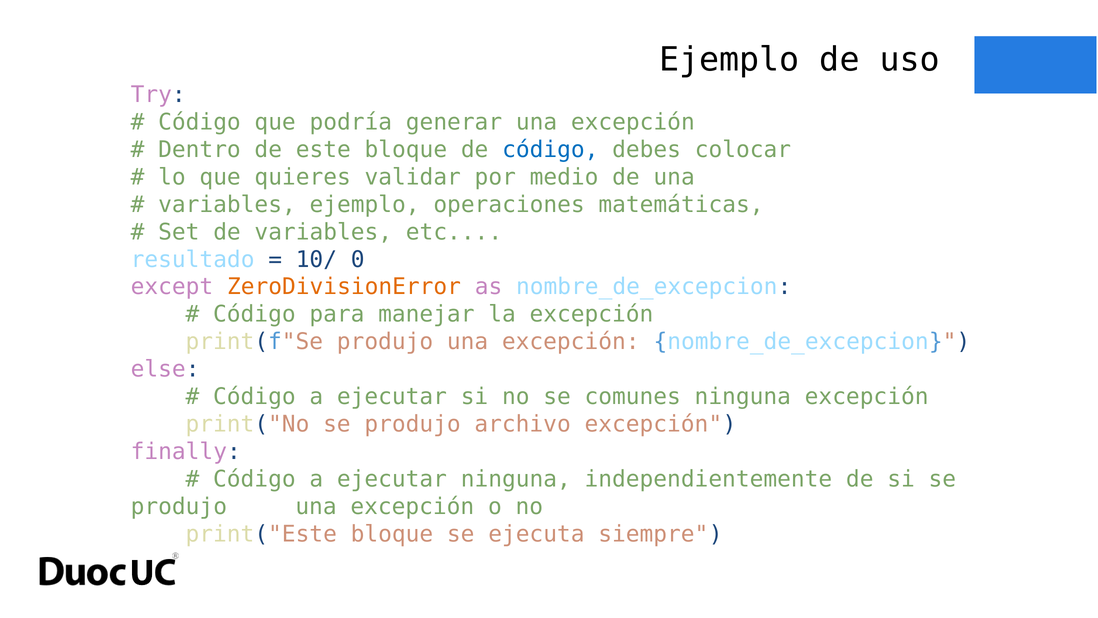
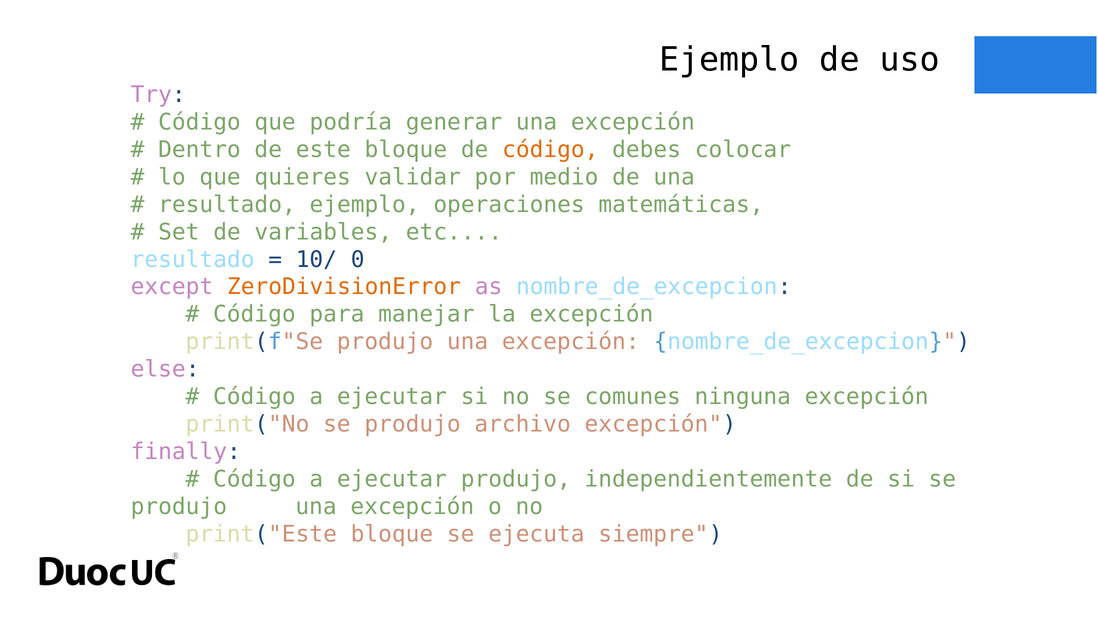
código colour: blue -> orange (550, 150)
variables: variables -> resultado (227, 204)
ejecutar ninguna: ninguna -> produjo (516, 479)
